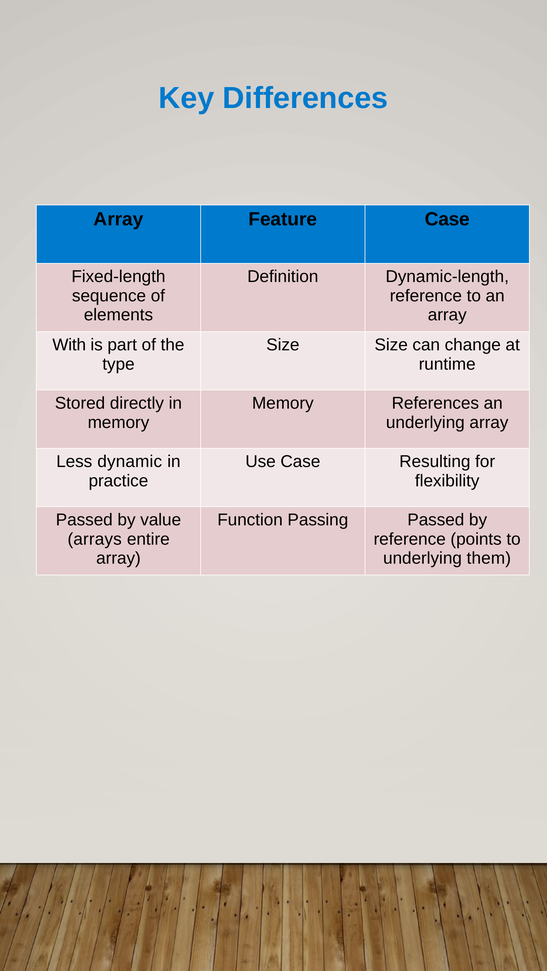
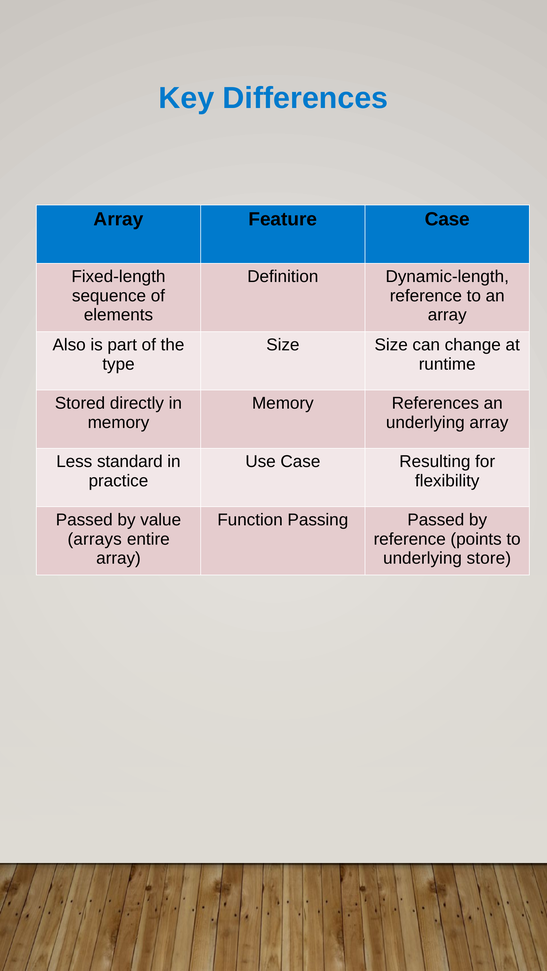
With: With -> Also (69, 345)
dynamic: dynamic -> standard (130, 462)
them: them -> store (489, 558)
